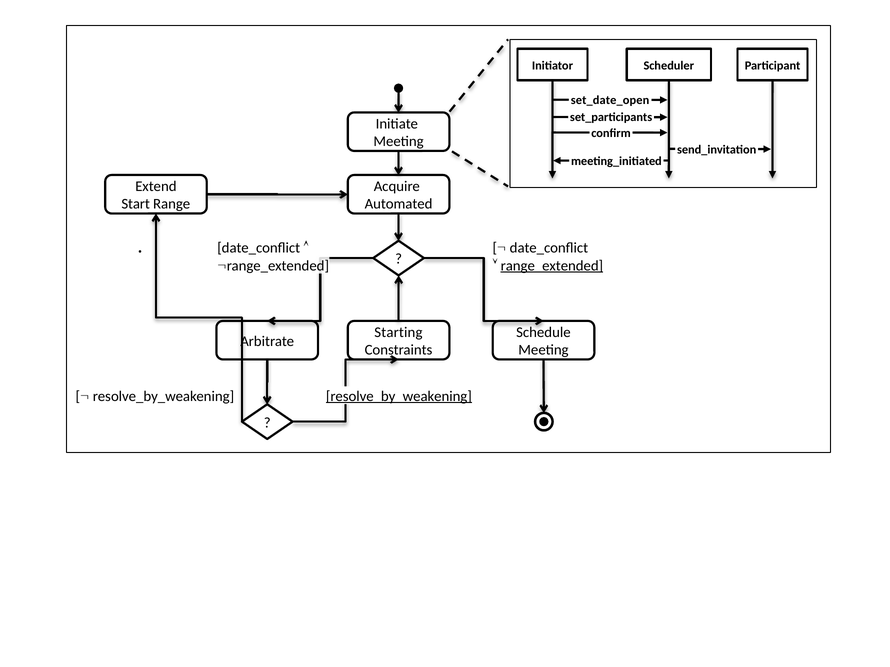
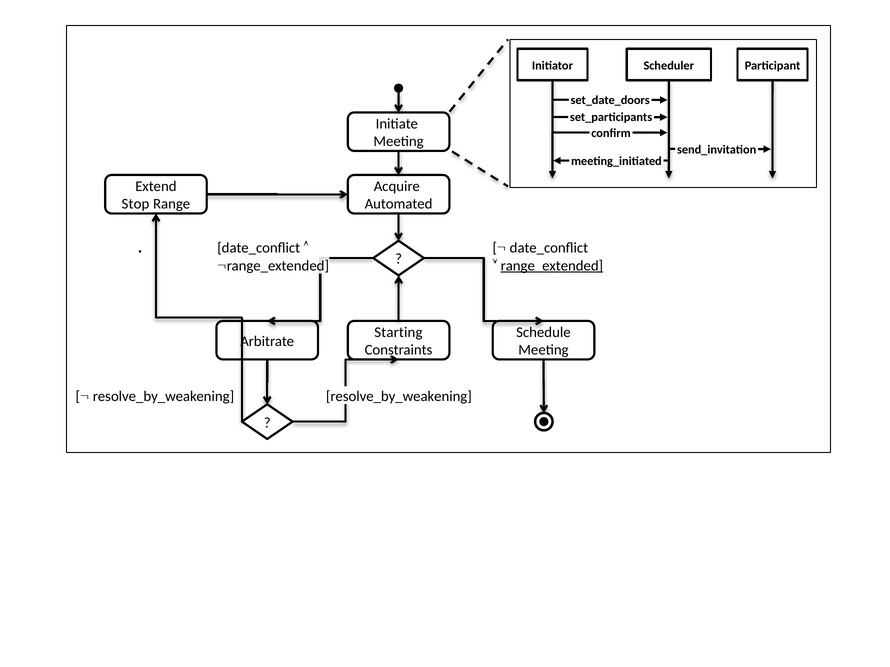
set_date_open: set_date_open -> set_date_doors (610, 100)
Start: Start -> Stop (136, 204)
resolve_by_weakening underline: present -> none (399, 397)
